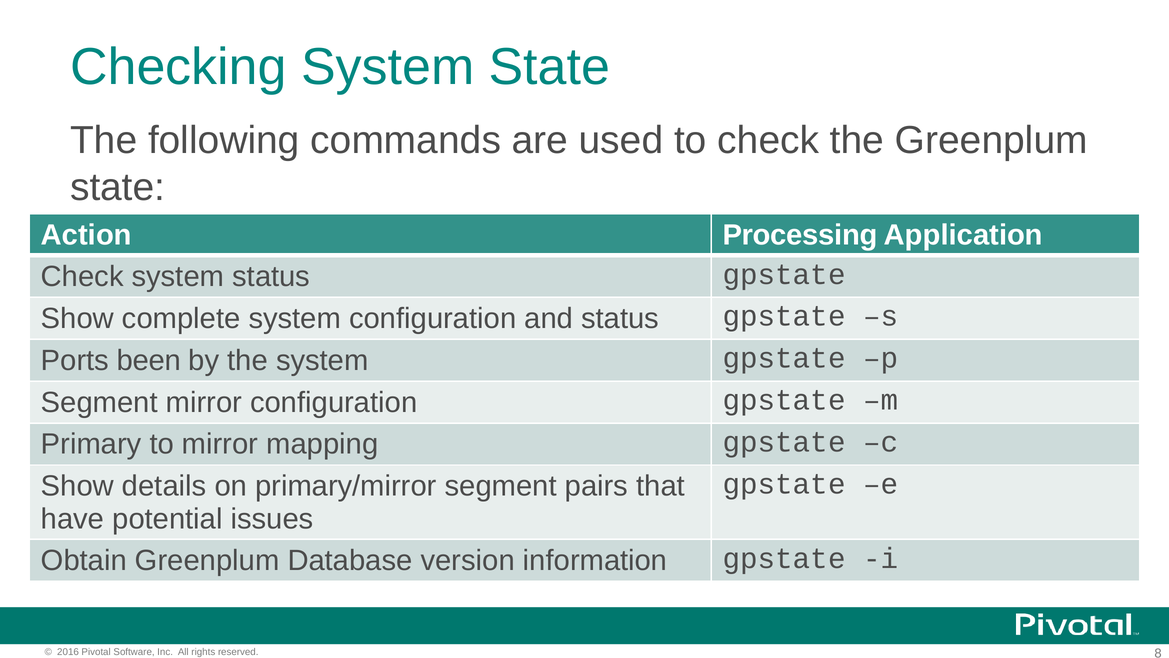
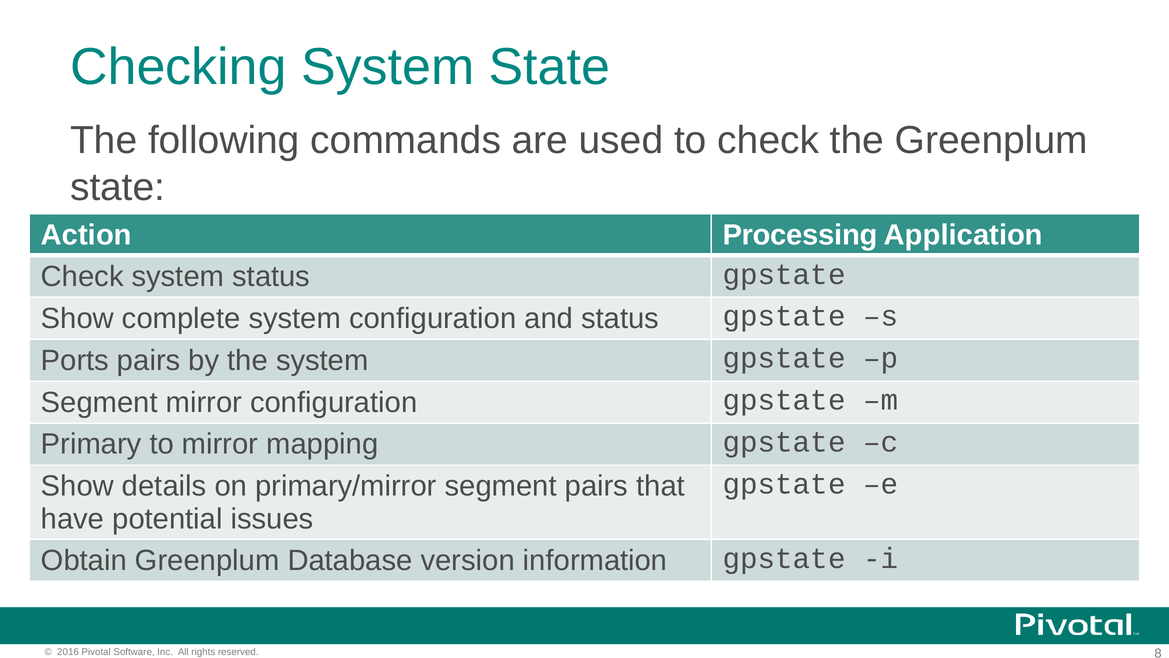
Ports been: been -> pairs (149, 360)
